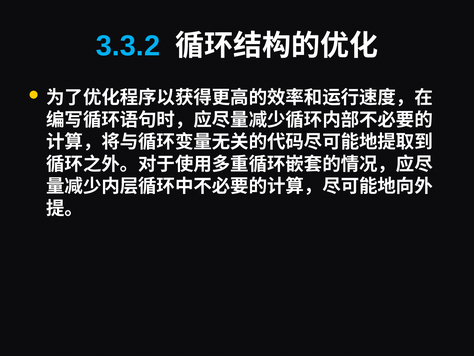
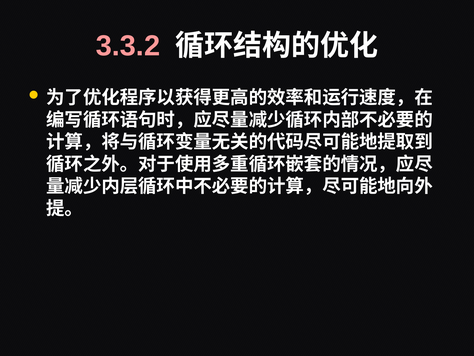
3.3.2 colour: light blue -> pink (128, 46)
